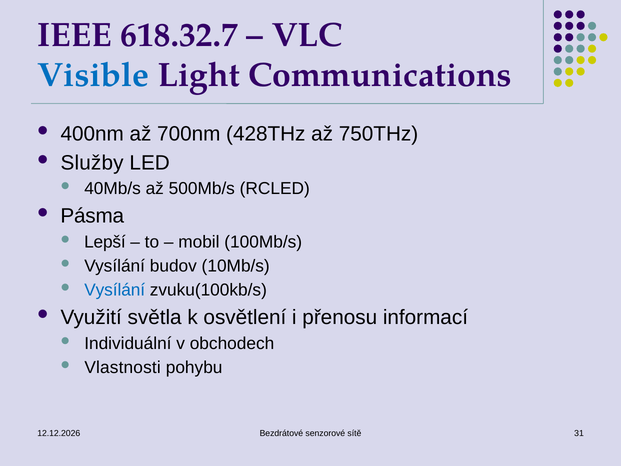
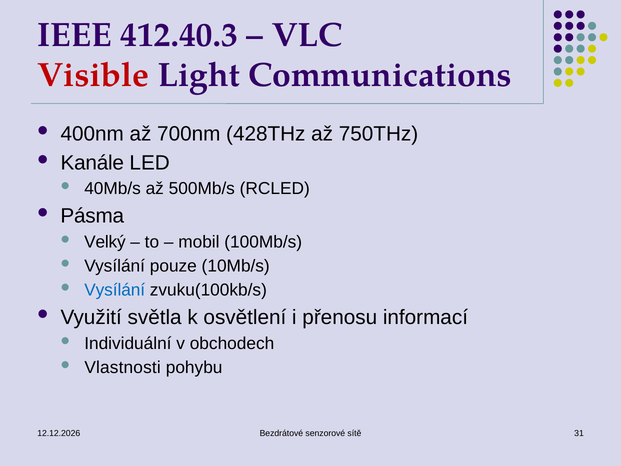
618.32.7: 618.32.7 -> 412.40.3 (179, 35)
Visible colour: blue -> red (93, 75)
Služby: Služby -> Kanále (92, 163)
Lepší: Lepší -> Velký (105, 242)
budov: budov -> pouze (173, 266)
